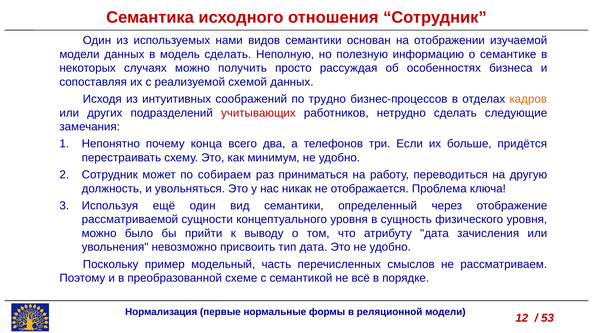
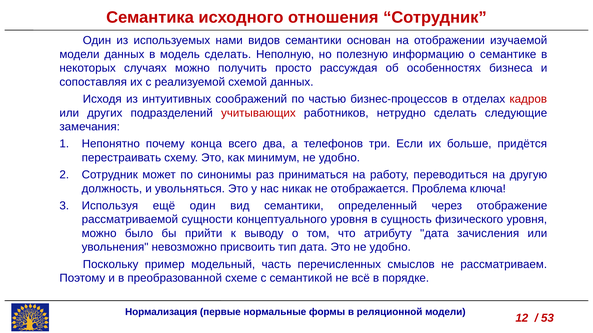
трудно: трудно -> частью (327, 99)
кадров colour: orange -> red (528, 99)
собираем: собираем -> синонимы (225, 175)
